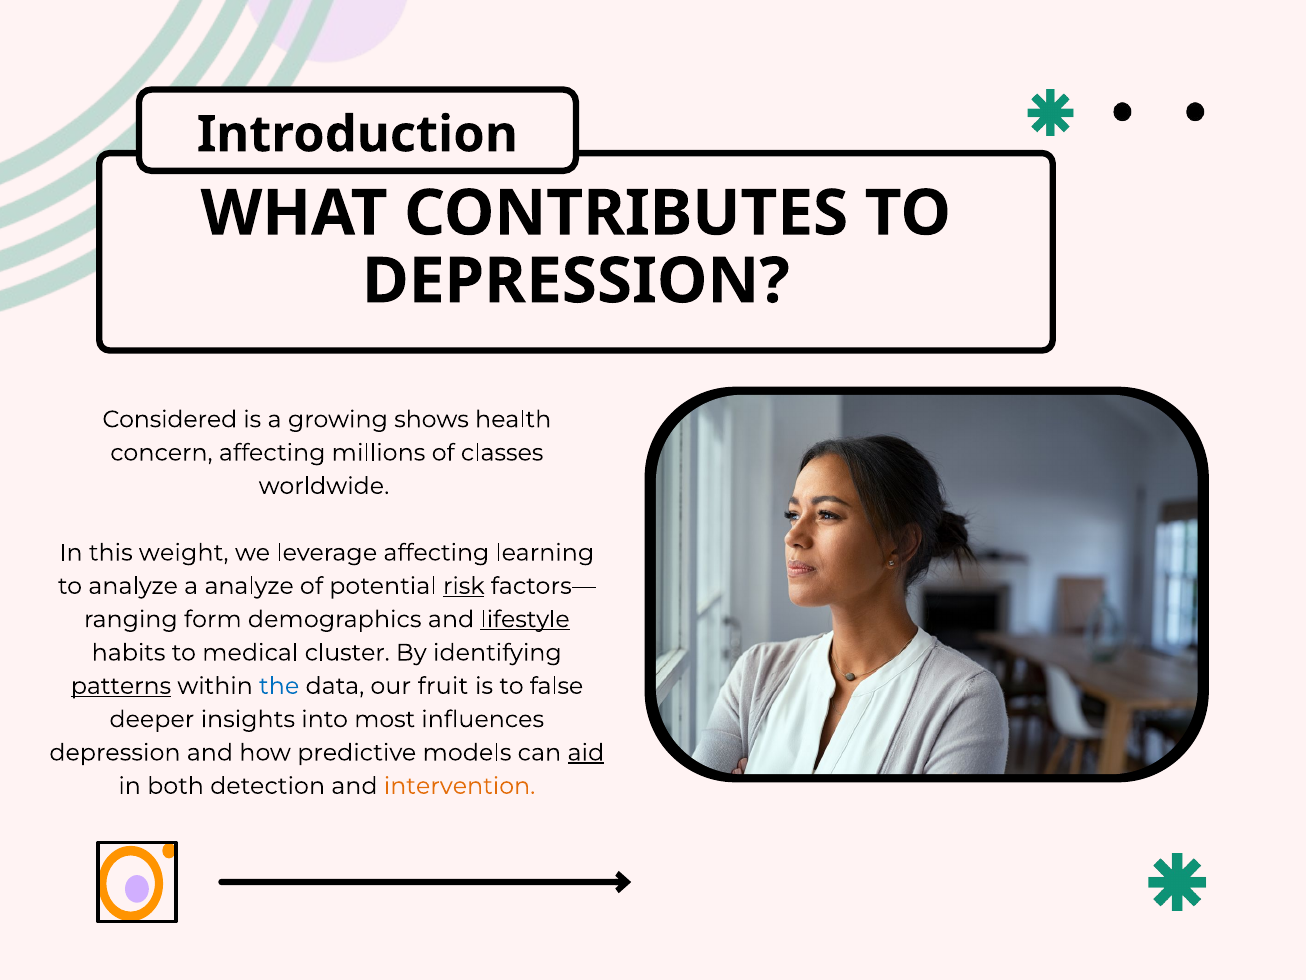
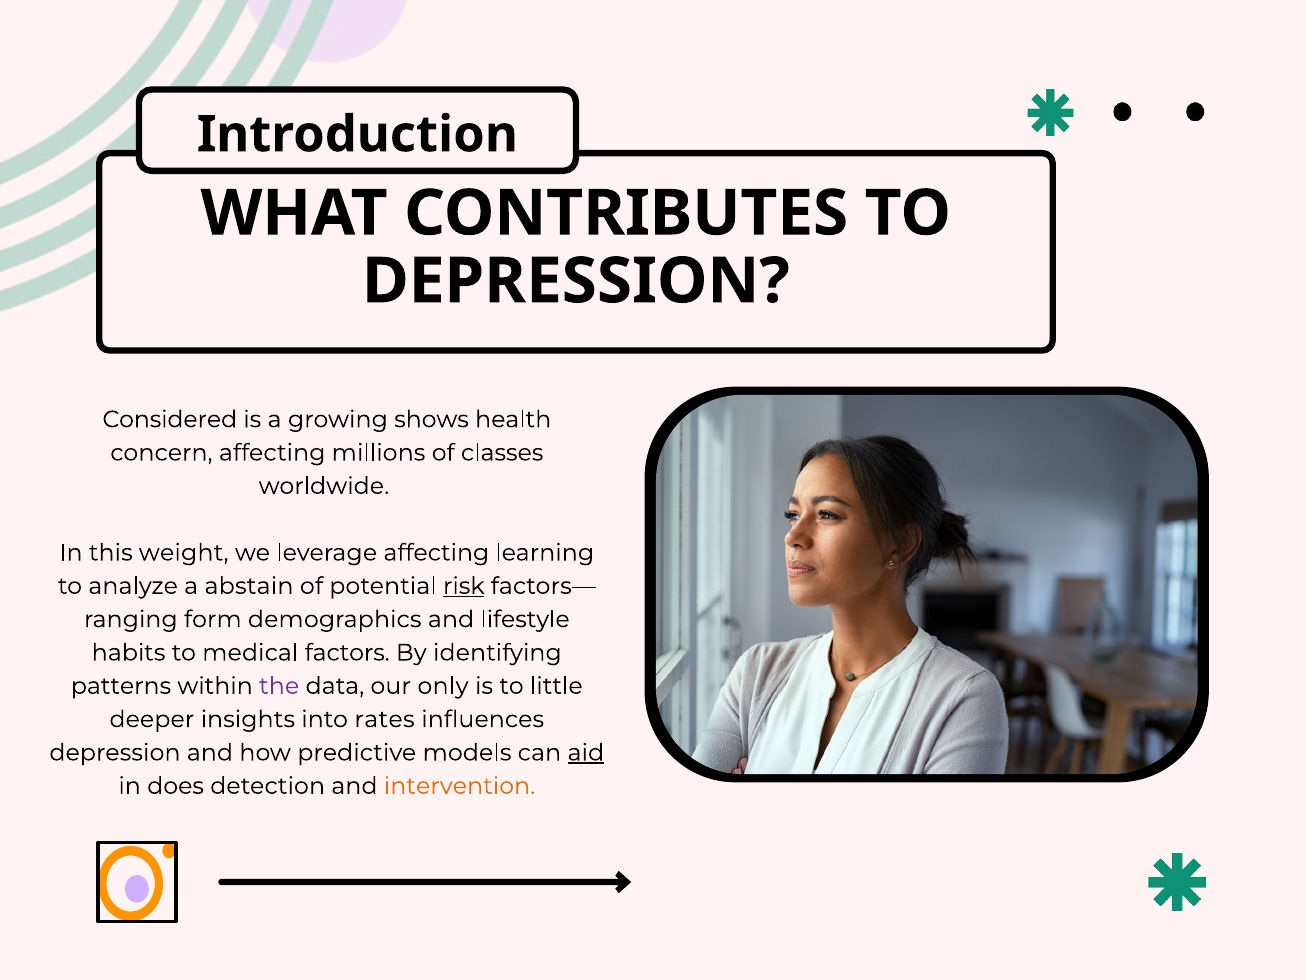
a analyze: analyze -> abstain (249, 586)
lifestyle underline: present -> none (525, 619)
cluster: cluster -> factors (347, 652)
patterns underline: present -> none (121, 686)
the colour: blue -> purple (279, 686)
fruit: fruit -> only (443, 686)
false: false -> little (556, 686)
most: most -> rates (384, 719)
both: both -> does (176, 786)
